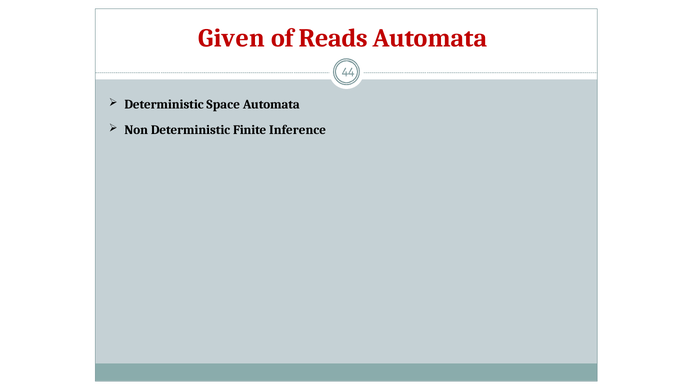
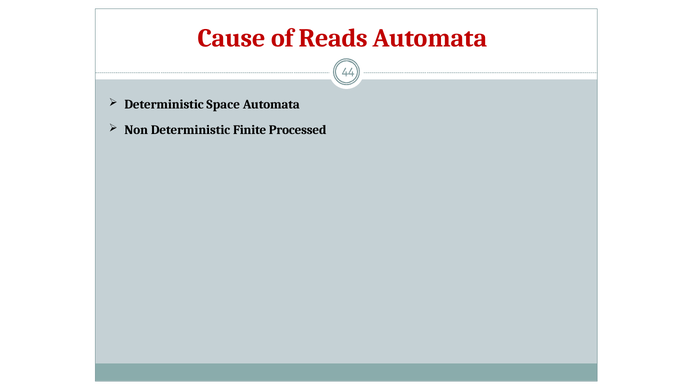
Given: Given -> Cause (232, 38)
Inference: Inference -> Processed (298, 130)
